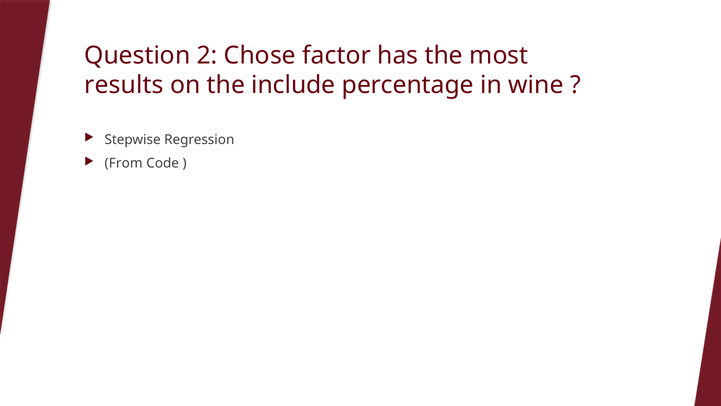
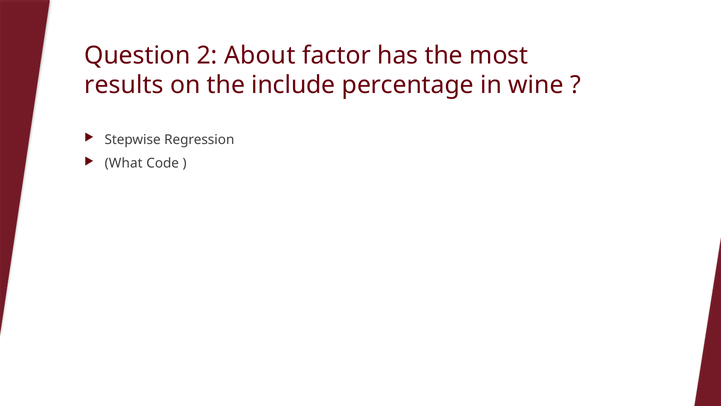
Chose: Chose -> About (260, 55)
From: From -> What (124, 163)
